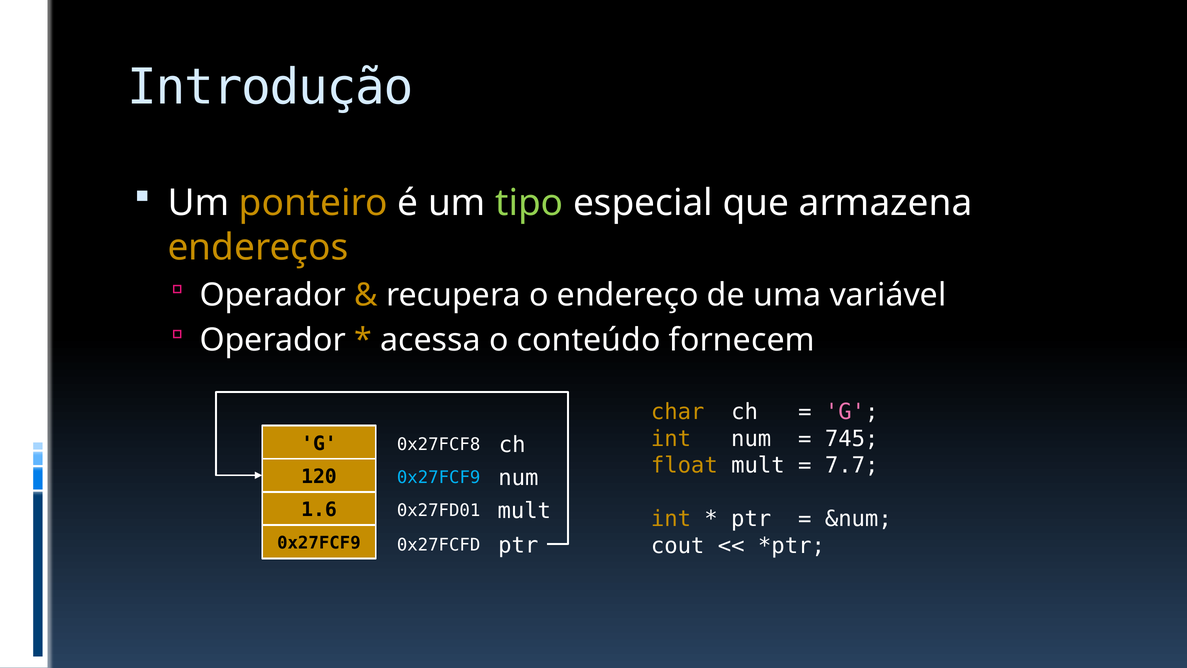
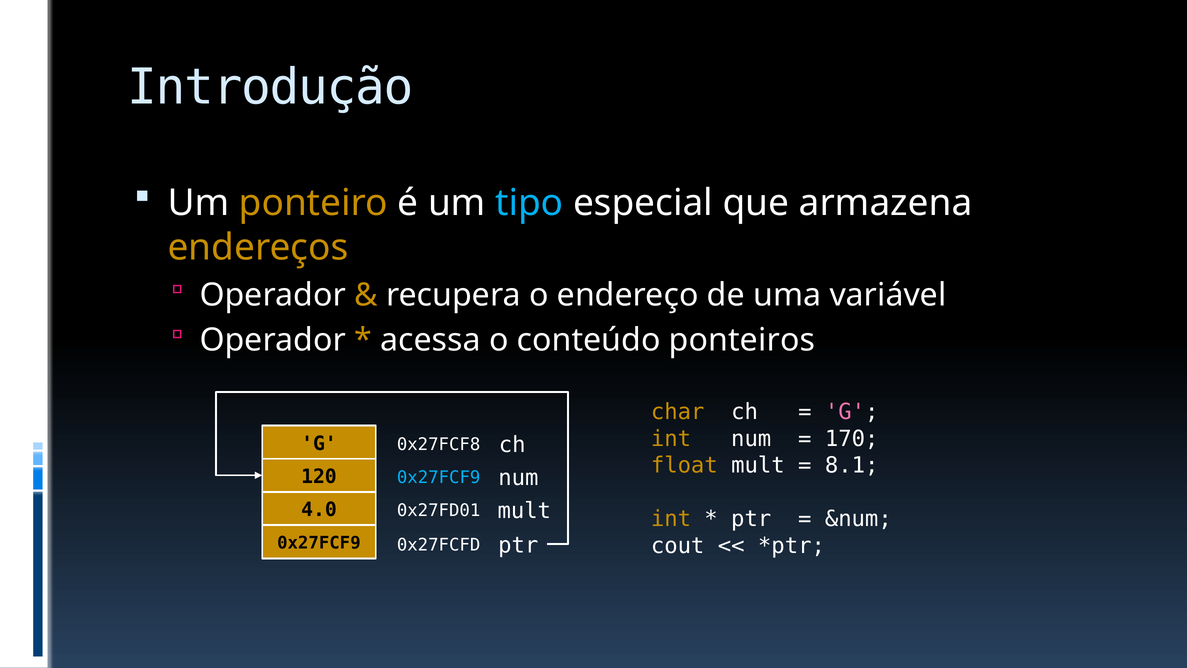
tipo colour: light green -> light blue (529, 203)
fornecem: fornecem -> ponteiros (742, 340)
745: 745 -> 170 (852, 439)
7.7: 7.7 -> 8.1 (852, 465)
1.6: 1.6 -> 4.0 (319, 510)
